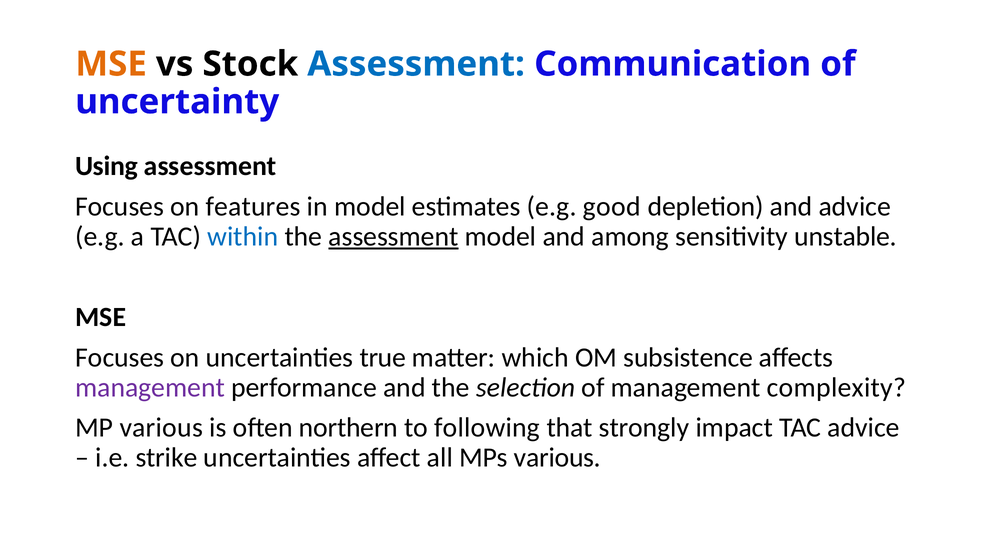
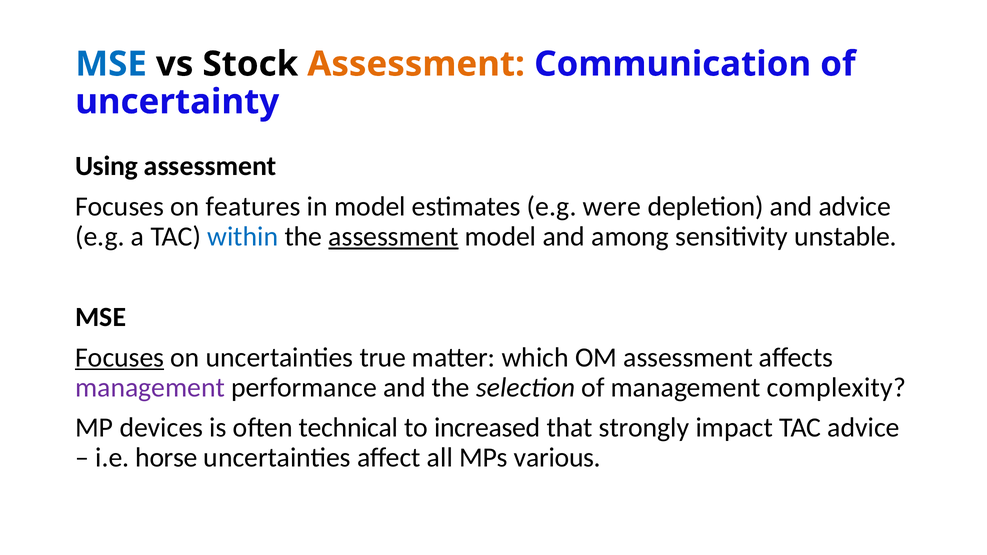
MSE colour: orange -> blue (111, 64)
Assessment colour: blue -> orange (416, 64)
good: good -> were (612, 207)
Focuses underline: none -> present (120, 358)
OM subsistence: subsistence -> assessment (688, 358)
MP various: various -> devices (161, 428)
northern: northern -> technical (349, 428)
following: following -> increased (487, 428)
strike: strike -> horse (167, 458)
